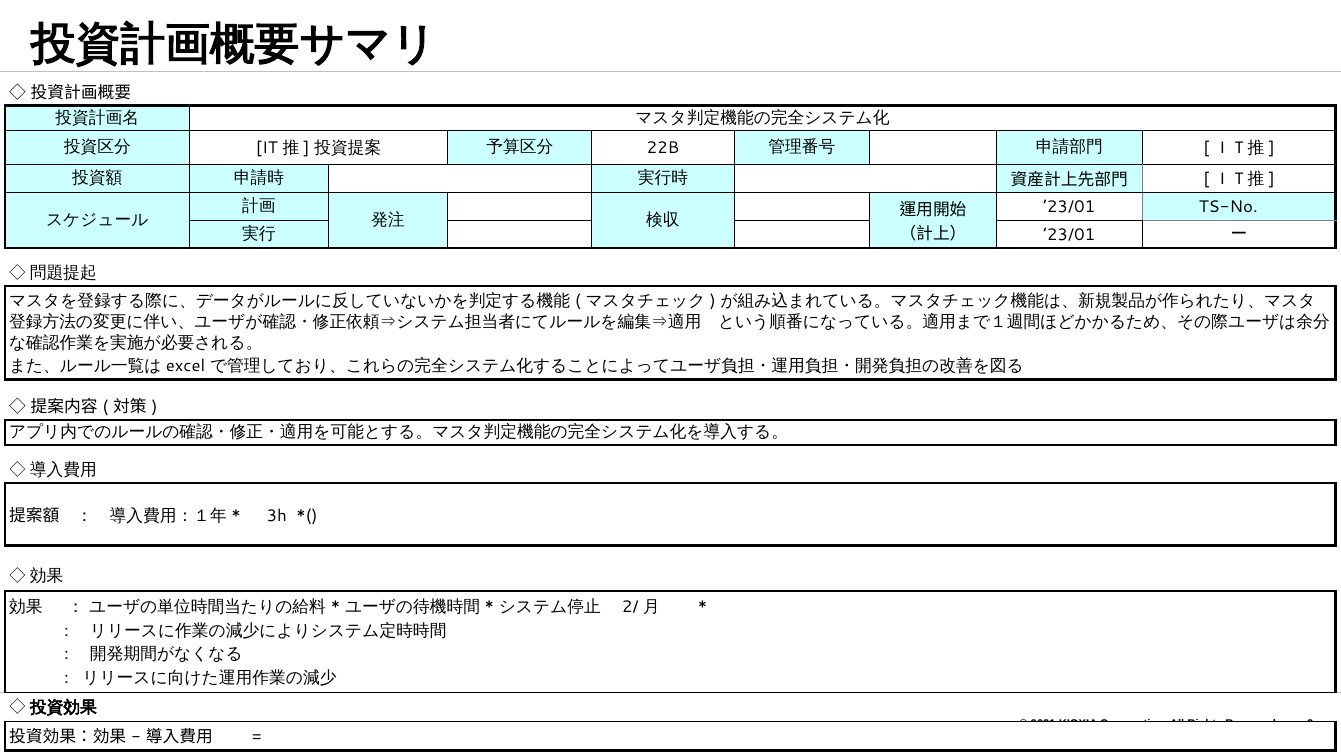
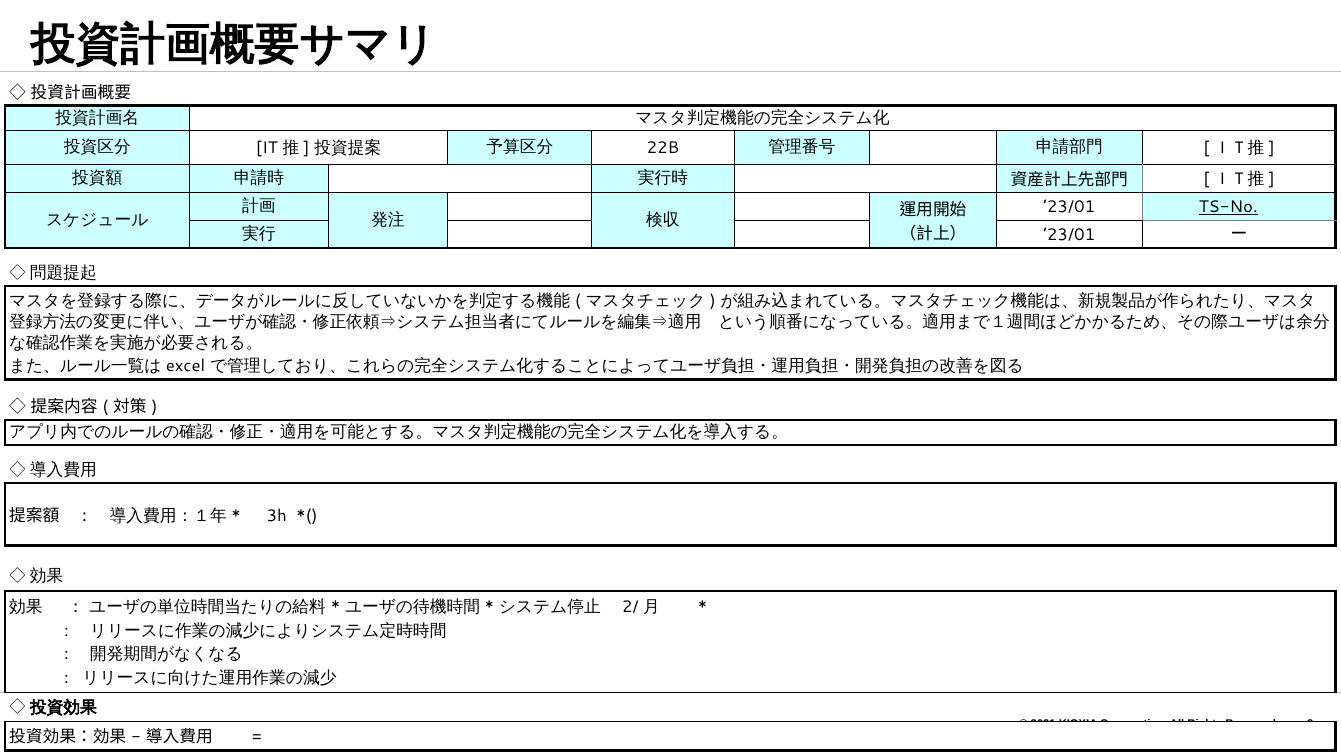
TS-No underline: none -> present (1228, 207)
